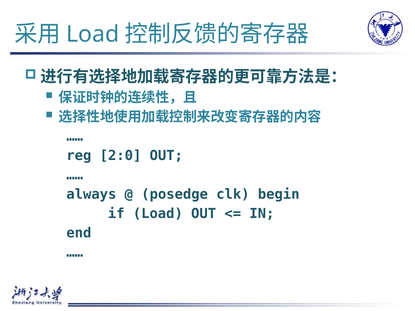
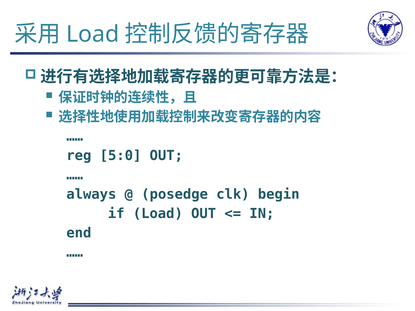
2:0: 2:0 -> 5:0 (121, 156)
